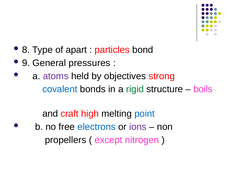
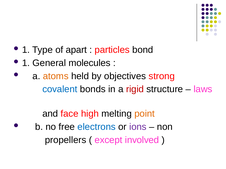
8: 8 -> 1 (26, 50)
9: 9 -> 1 (26, 63)
pressures: pressures -> molecules (90, 63)
atoms colour: purple -> orange (56, 76)
rigid colour: green -> red (135, 89)
boils: boils -> laws (203, 89)
craft: craft -> face (70, 114)
point colour: blue -> orange (145, 114)
nitrogen: nitrogen -> involved (142, 140)
